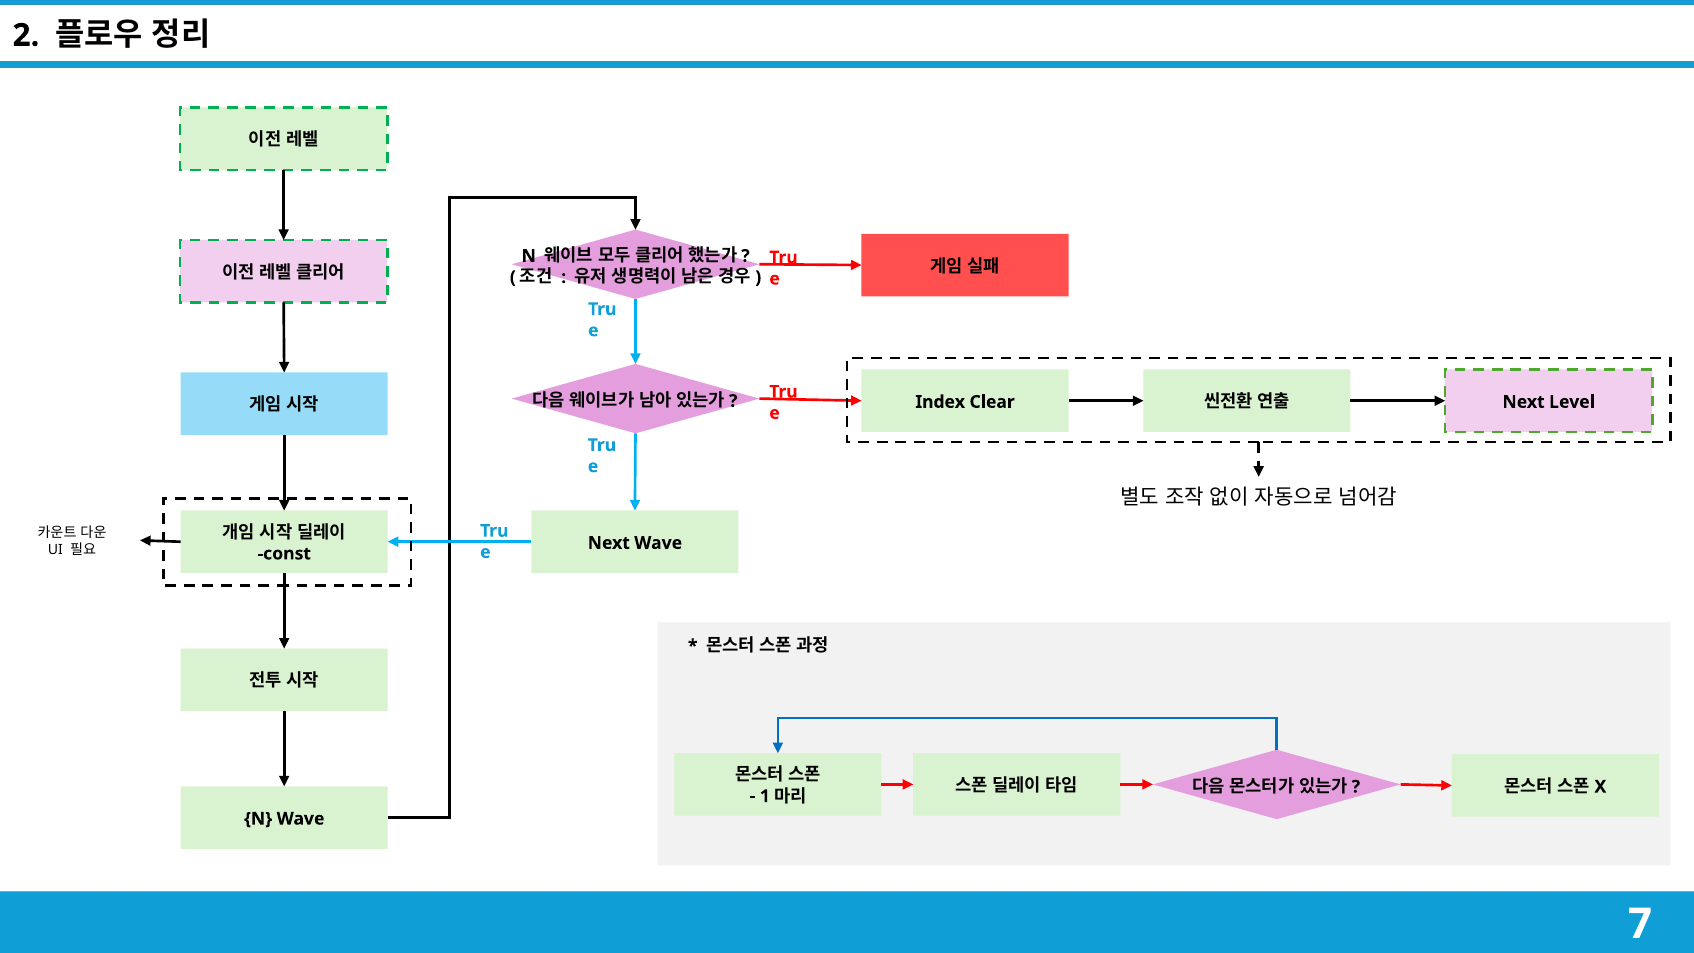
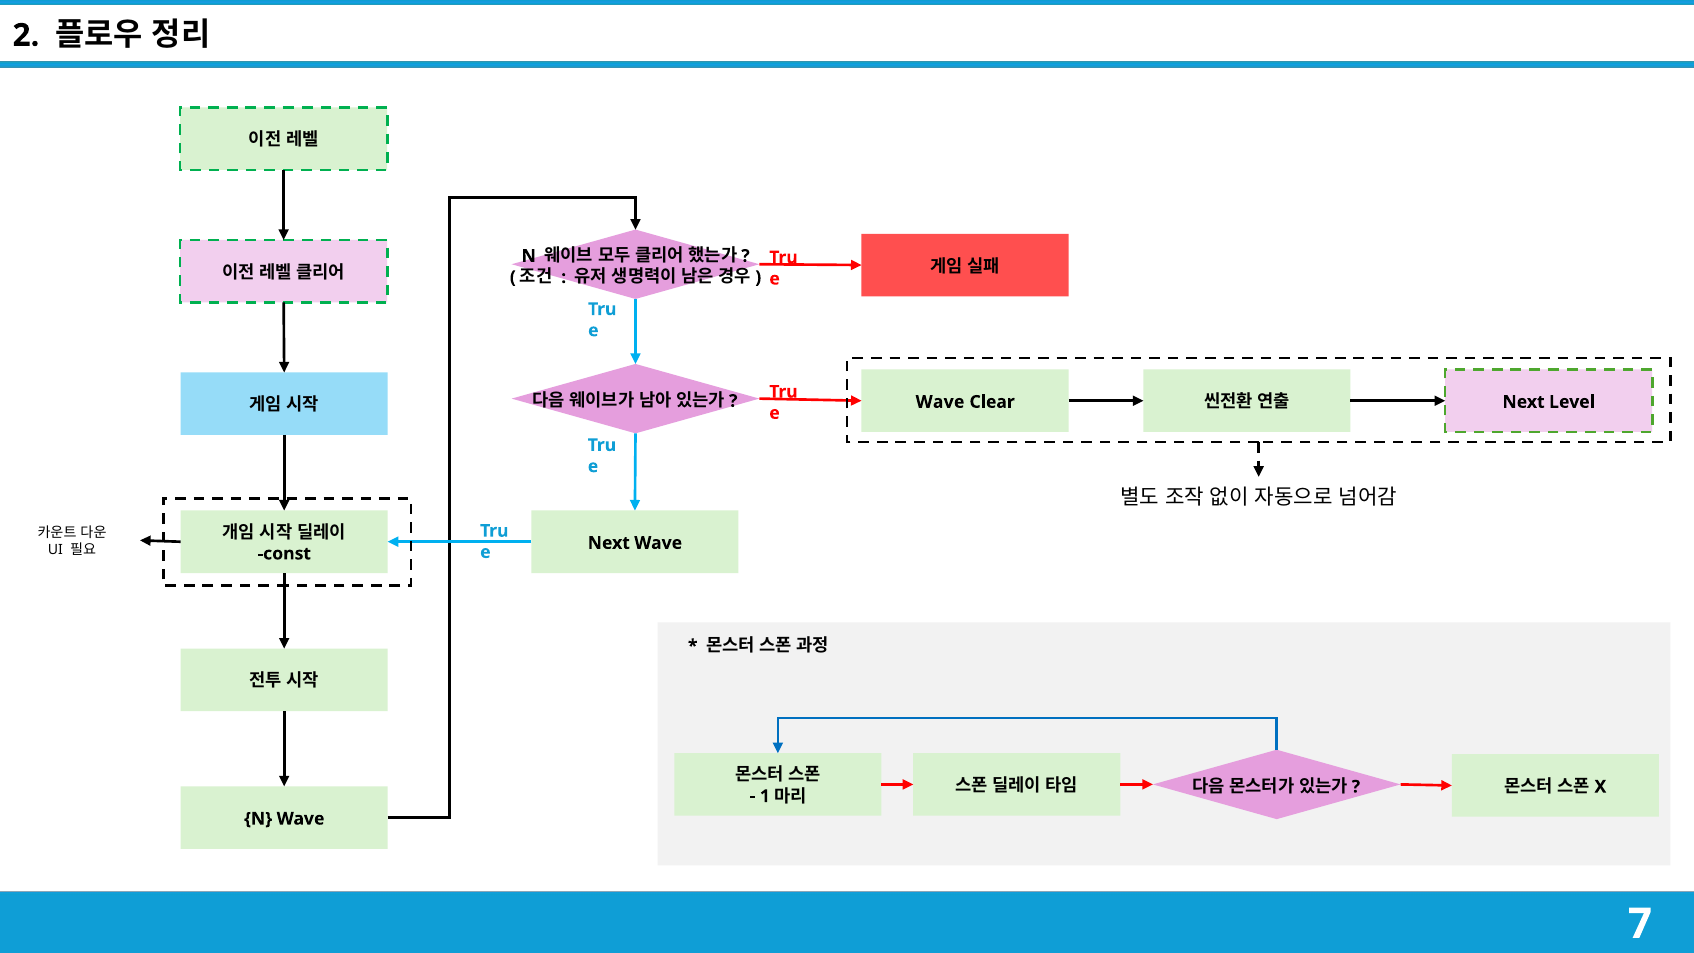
Index: Index -> Wave (940, 402)
